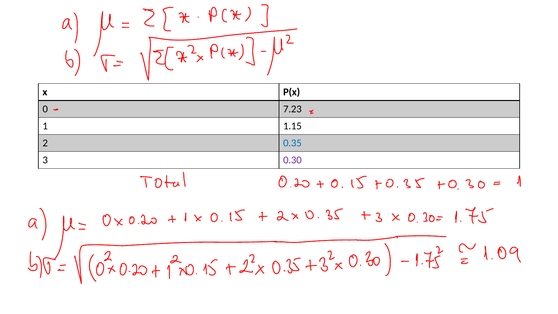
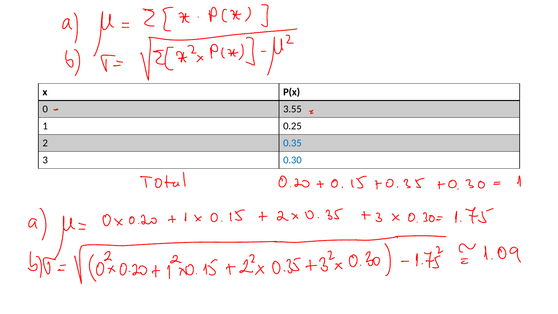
7.23: 7.23 -> 3.55 (292, 109)
1.15: 1.15 -> 0.25 (292, 126)
0.30 colour: purple -> blue (292, 160)
